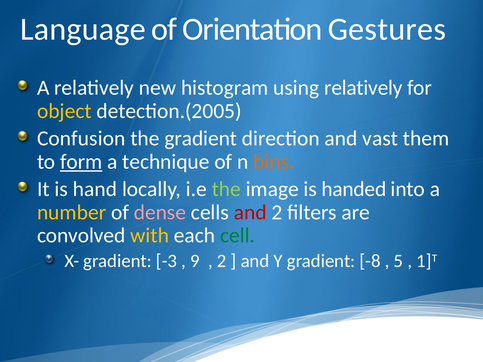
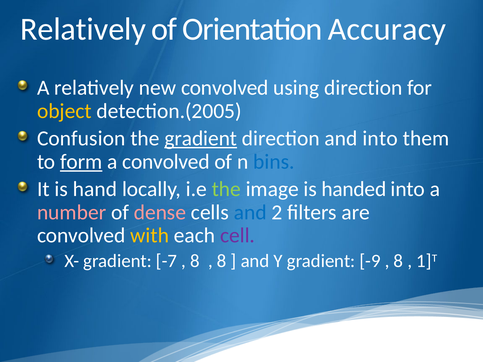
Language: Language -> Relatively (83, 29)
Gestures: Gestures -> Accuracy (387, 29)
new histogram: histogram -> convolved (225, 88)
using relatively: relatively -> direction (363, 88)
gradient underline: none -> present (201, 139)
and vast: vast -> into (380, 139)
a technique: technique -> convolved (166, 162)
bins colour: orange -> blue (274, 162)
number colour: yellow -> pink (72, 213)
and colour: red -> blue (250, 213)
cell colour: green -> purple (238, 236)
-3: -3 -> -7 (166, 261)
9: 9 -> 8 (195, 261)
2: 2 -> 8 (222, 261)
-8: -8 -> -9 (370, 261)
5: 5 -> 8 (398, 261)
